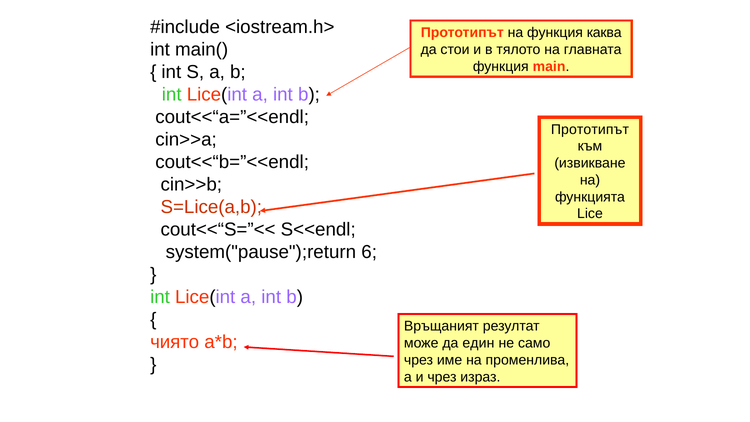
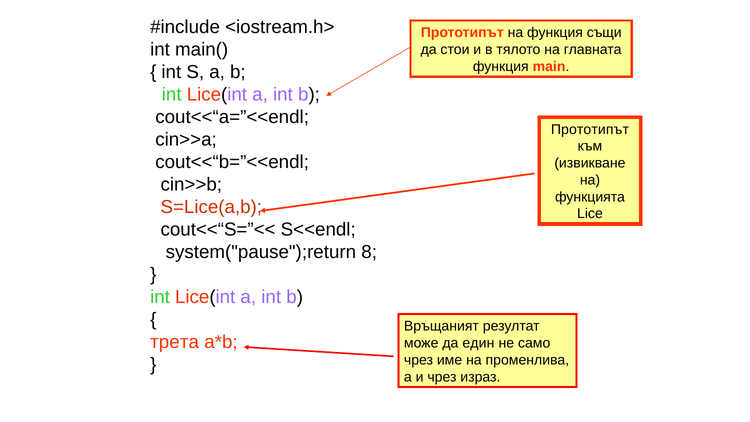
каква: каква -> същи (604, 33)
6: 6 -> 8 (369, 252)
чиято: чиято -> трета (175, 342)
